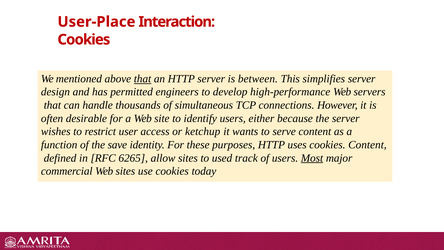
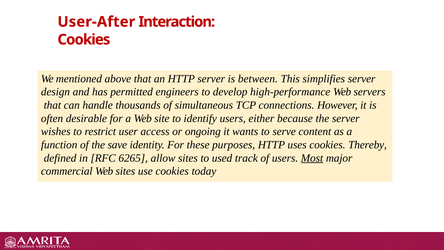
User-Place: User-Place -> User-After (96, 22)
that underline: present -> none (143, 79)
ketchup: ketchup -> ongoing (203, 131)
cookies Content: Content -> Thereby (368, 145)
